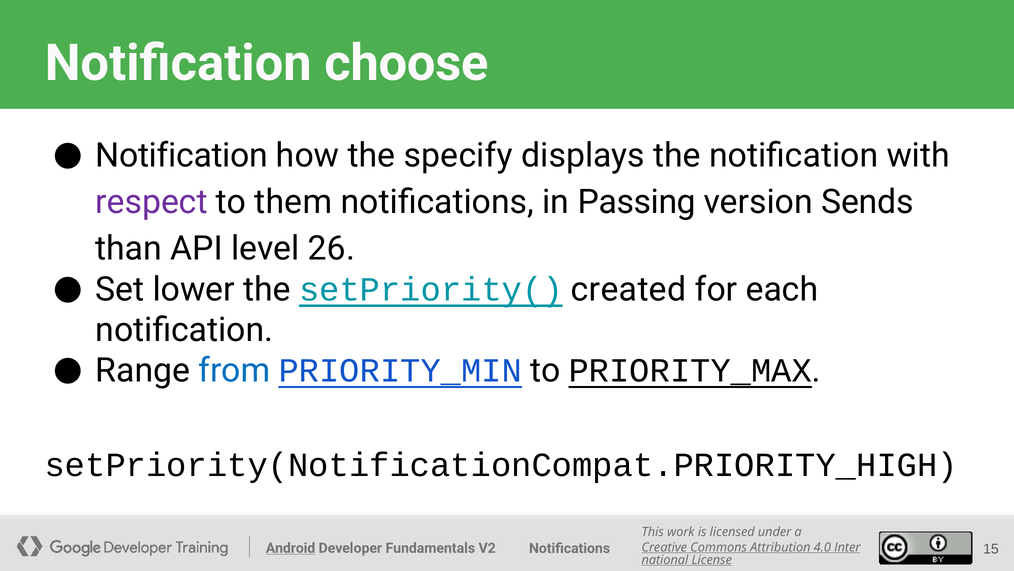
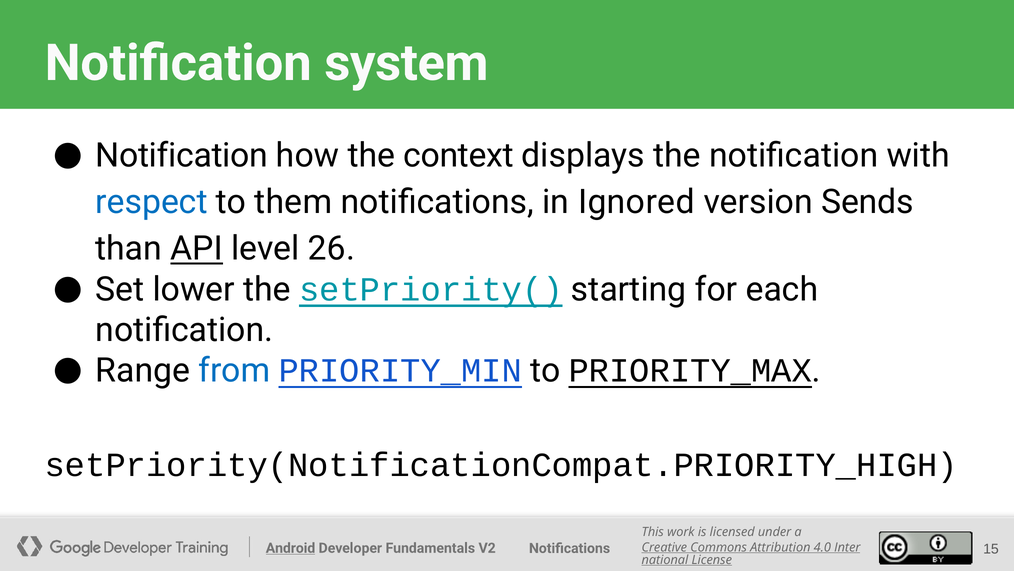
choose: choose -> system (406, 63)
specify: specify -> context (459, 155)
respect colour: purple -> blue (151, 202)
Passing: Passing -> Ignored (636, 202)
API underline: none -> present (197, 248)
created: created -> starting (629, 289)
